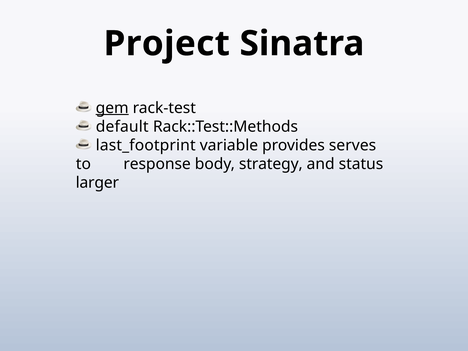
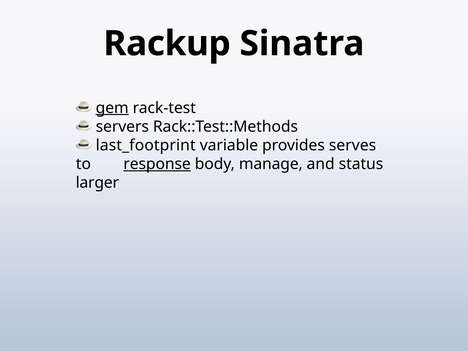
Project: Project -> Rackup (167, 44)
default: default -> servers (122, 127)
response underline: none -> present (157, 164)
strategy: strategy -> manage (271, 164)
